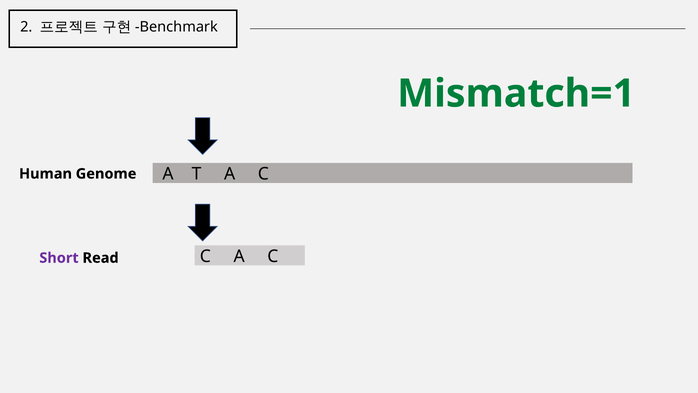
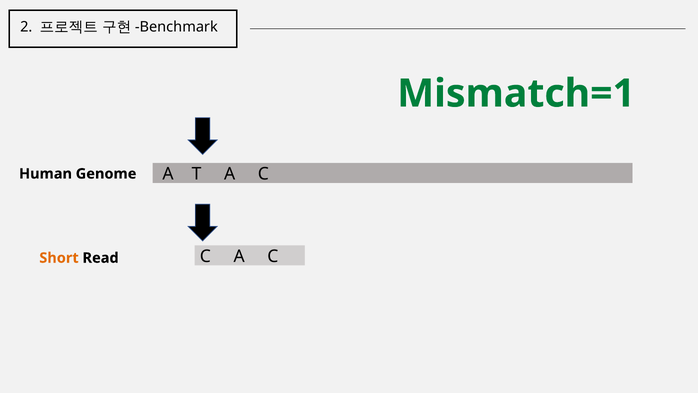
Short colour: purple -> orange (59, 258)
